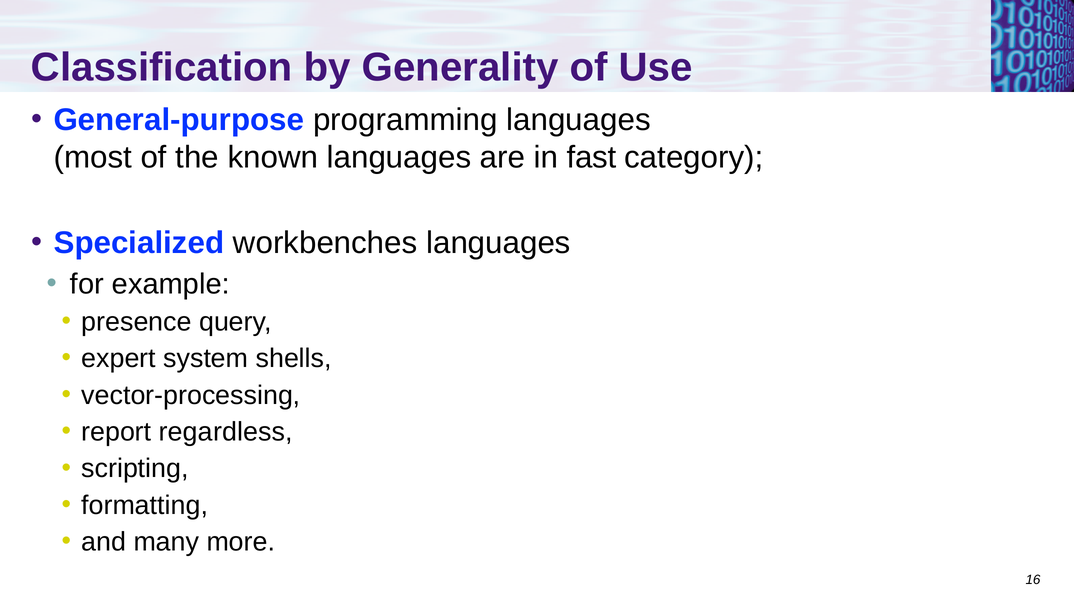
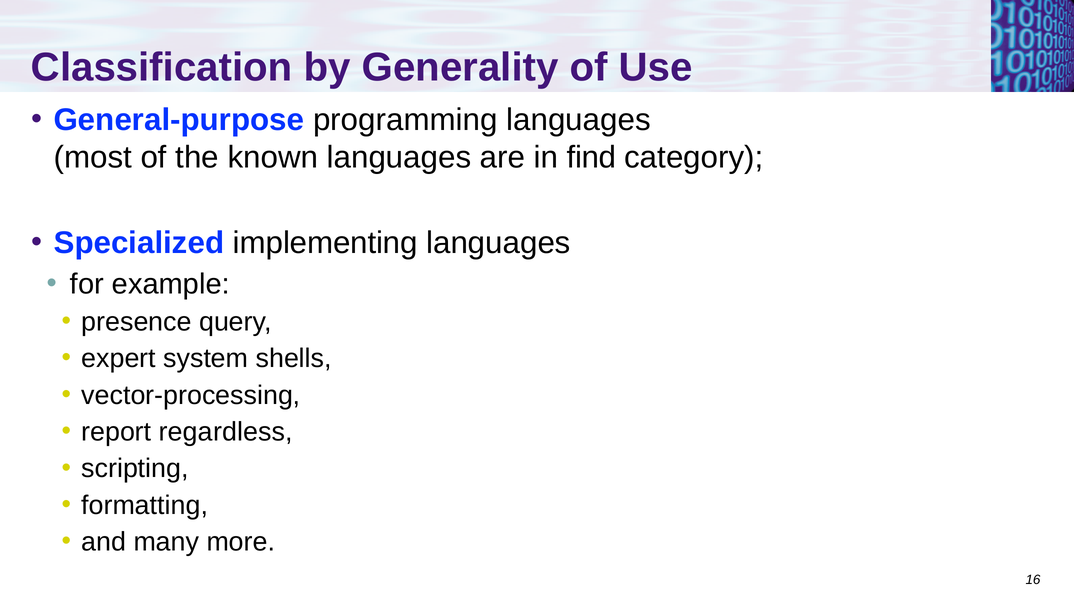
fast: fast -> find (591, 158)
workbenches: workbenches -> implementing (325, 243)
